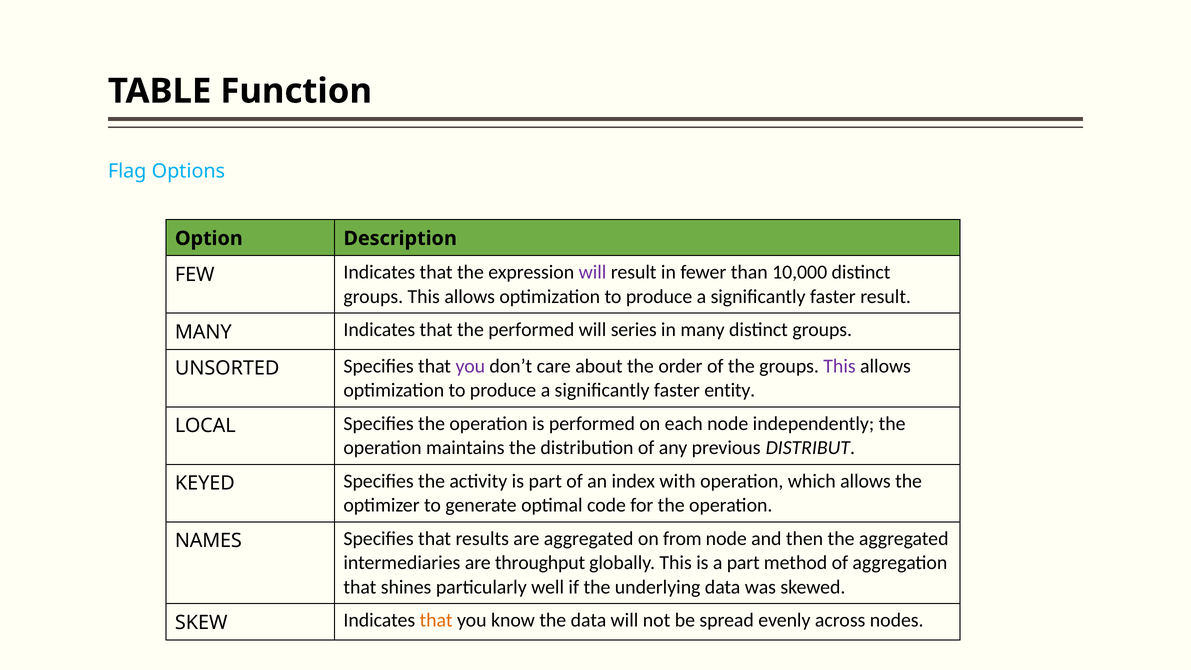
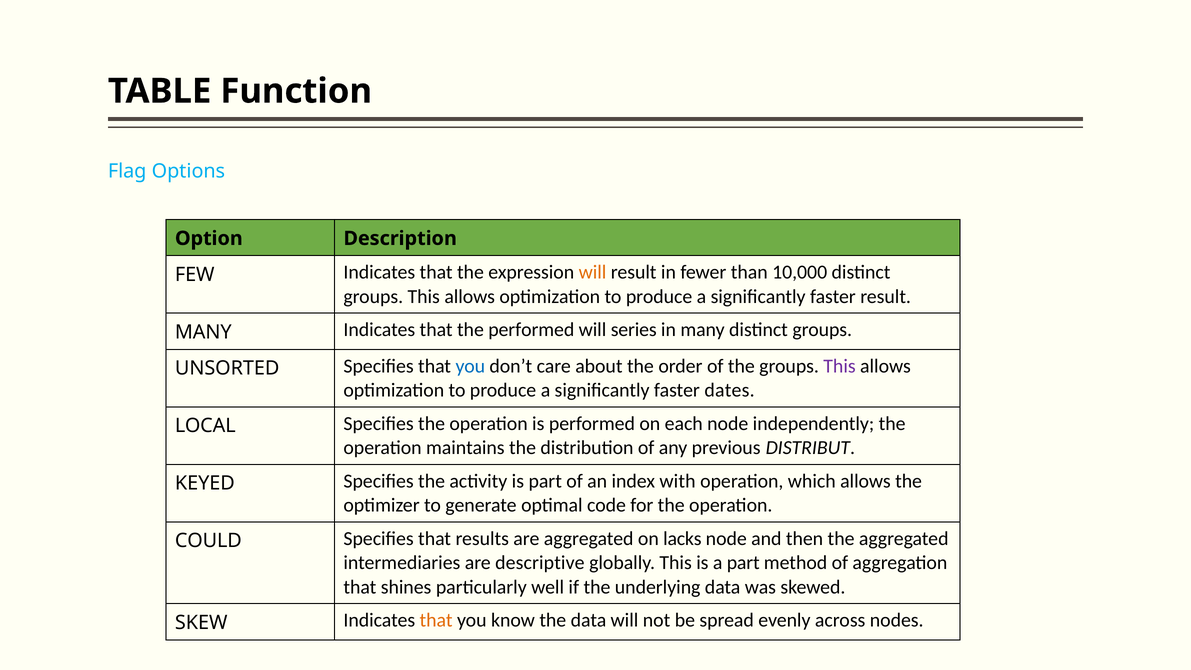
will colour: purple -> orange (593, 272)
you colour: purple -> blue (470, 366)
entity: entity -> dates (730, 390)
NAMES: NAMES -> COULD (208, 541)
from: from -> lacks (682, 539)
throughput: throughput -> descriptive (540, 563)
